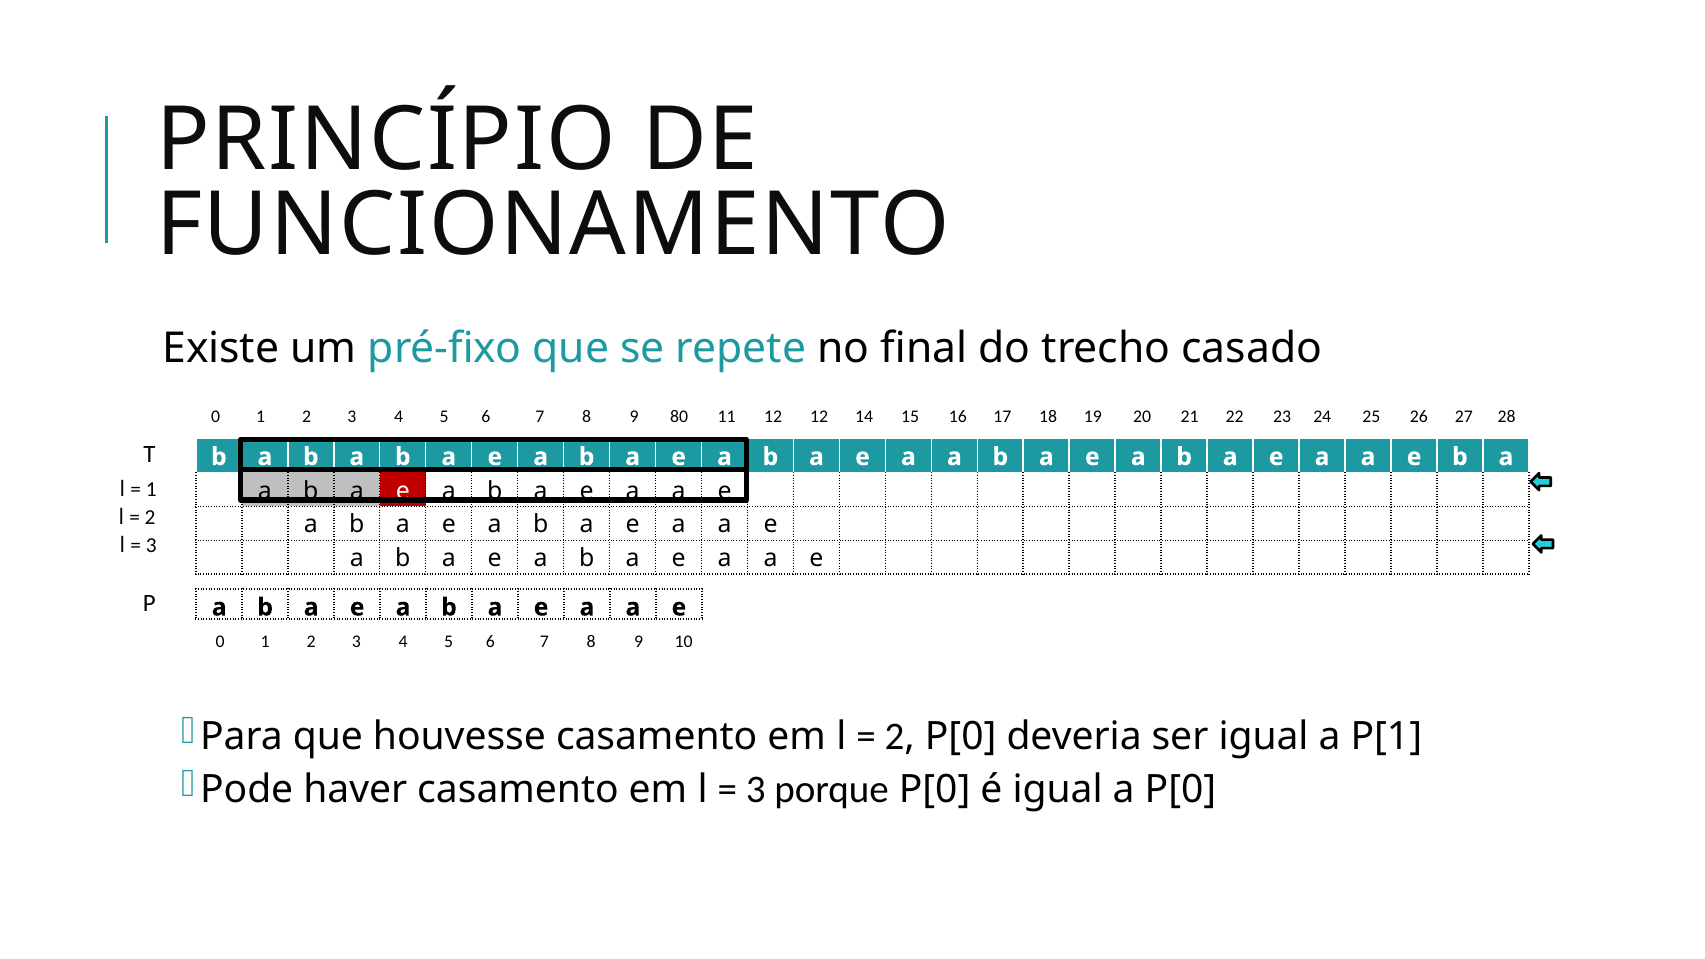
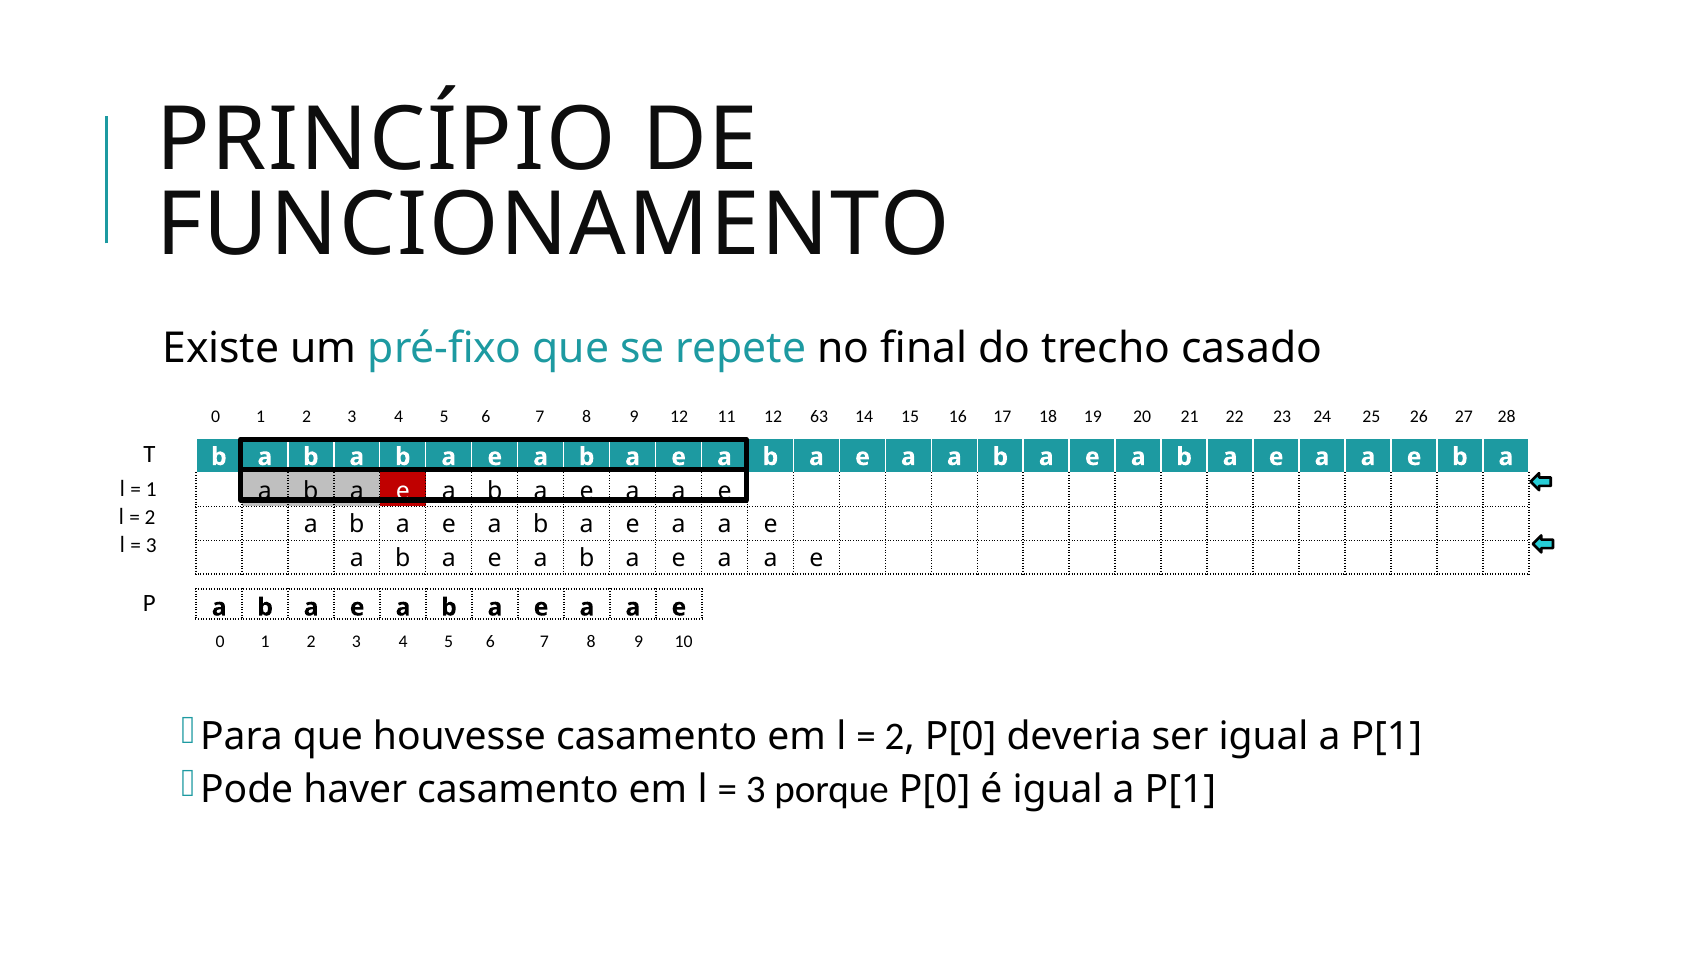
9 80: 80 -> 12 (679, 417)
12 12: 12 -> 63 (819, 417)
é igual a P[0: P[0 -> P[1 (1180, 789)
